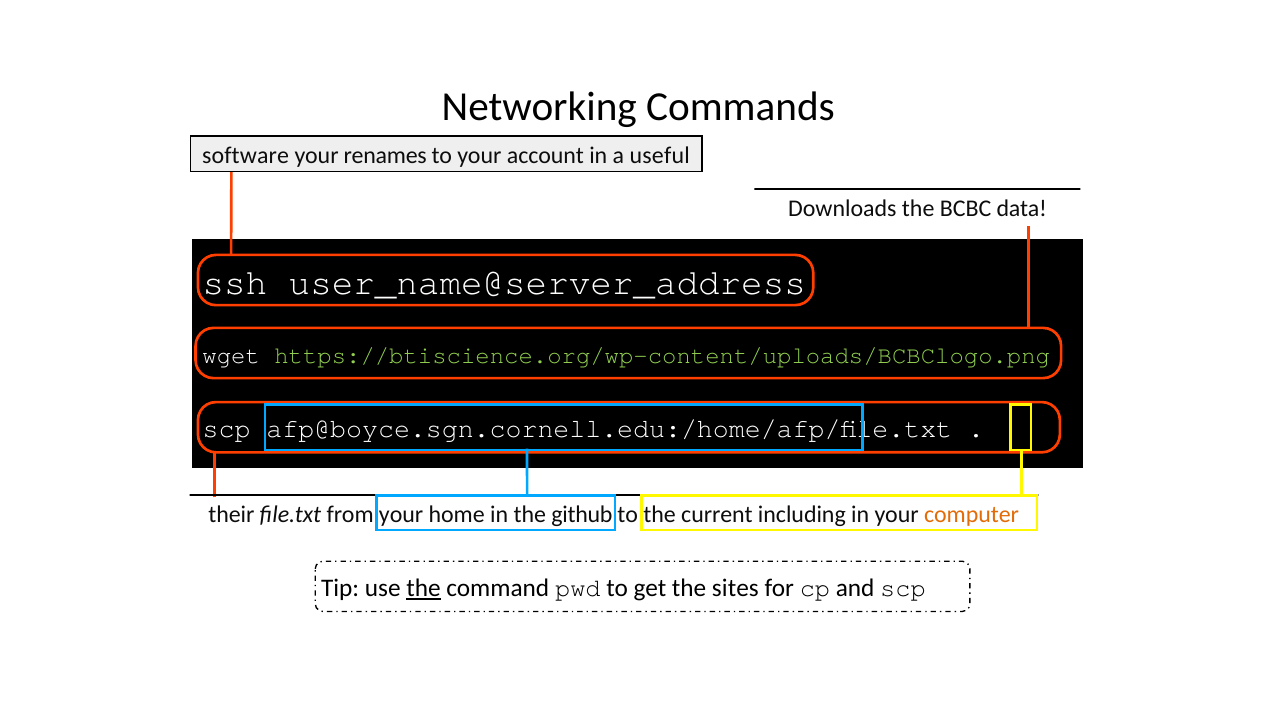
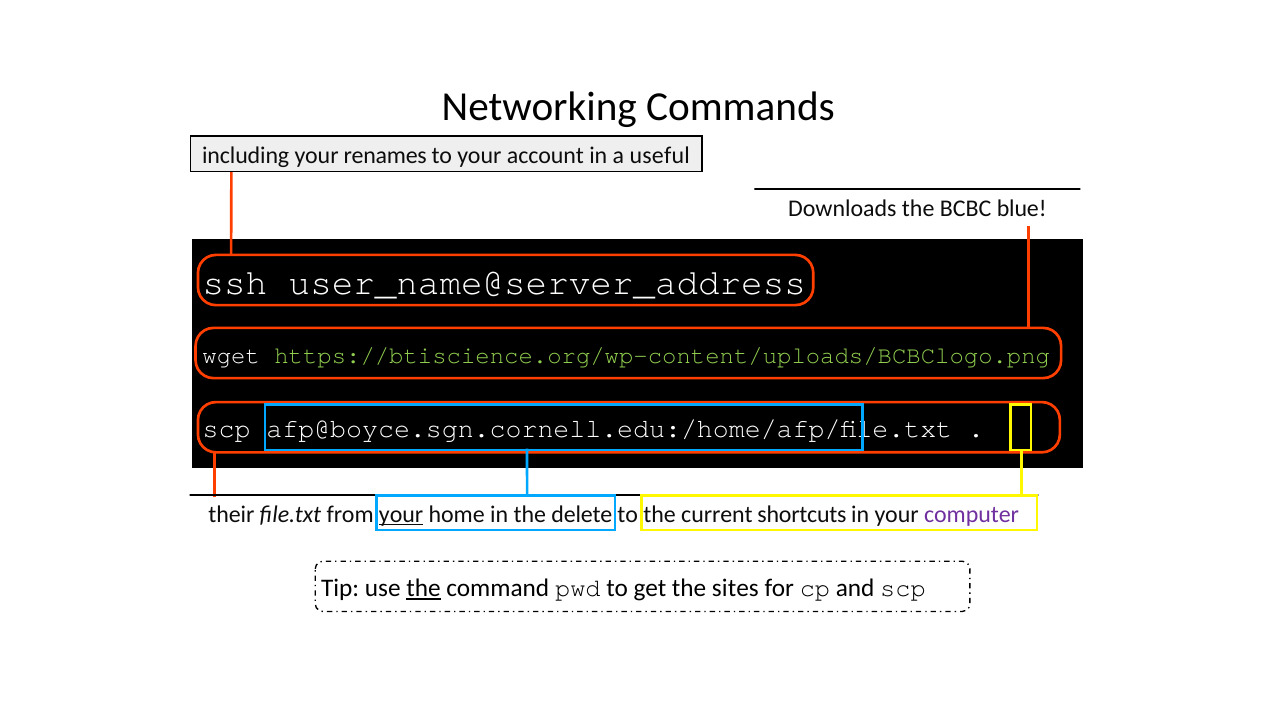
software: software -> including (246, 156)
data: data -> blue (1022, 209)
your underline: none -> present (401, 515)
github: github -> delete (582, 515)
including: including -> shortcuts (802, 515)
computer colour: orange -> purple (972, 515)
